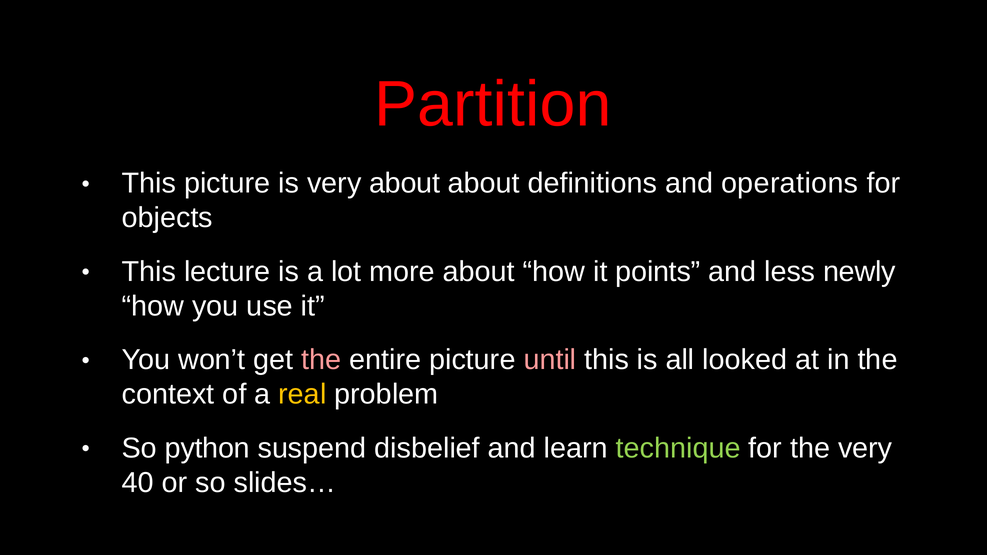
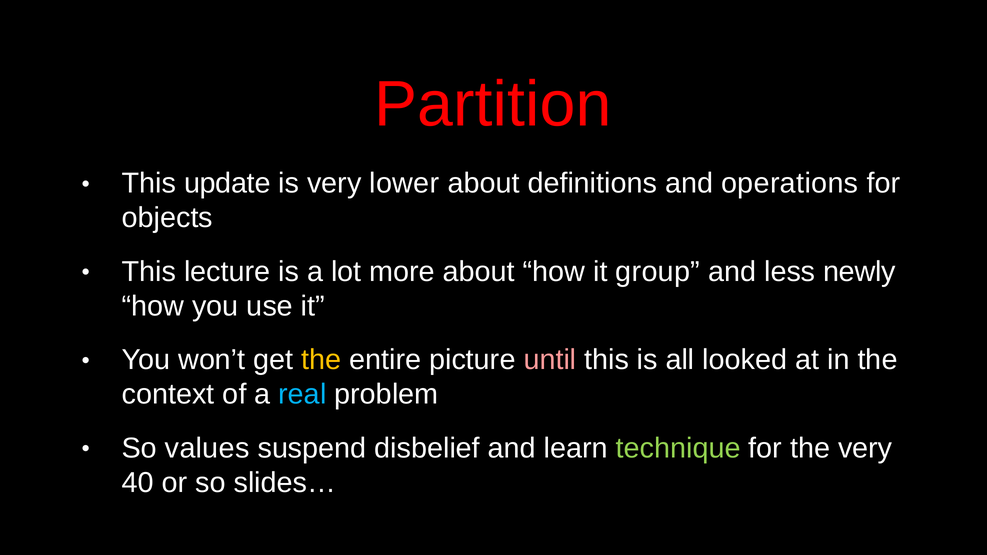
This picture: picture -> update (227, 183)
very about: about -> lower (404, 183)
points: points -> group (658, 272)
the colour: pink -> yellow (321, 360)
real colour: yellow -> light blue (302, 395)
python: python -> values (207, 448)
